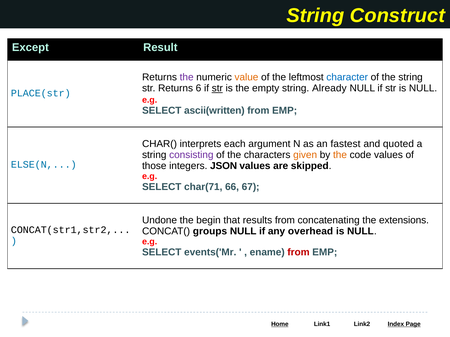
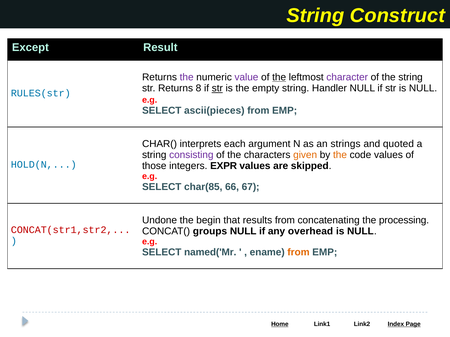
value colour: orange -> purple (246, 77)
the underline: none -> present (279, 77)
character colour: blue -> purple (347, 77)
6: 6 -> 8 (198, 88)
Already: Already -> Handler (329, 88)
PLACE(str: PLACE(str -> RULES(str (41, 93)
ascii(written: ascii(written -> ascii(pieces (214, 111)
fastest: fastest -> strings (346, 144)
ELSE(N: ELSE(N -> HOLD(N (44, 165)
JSON: JSON -> EXPR (224, 166)
char(71: char(71 -> char(85 (203, 187)
extensions: extensions -> processing (404, 220)
CONCAT(str1,str2 colour: black -> red (71, 230)
events('Mr: events('Mr -> named('Mr (210, 253)
from colour: red -> orange (298, 253)
